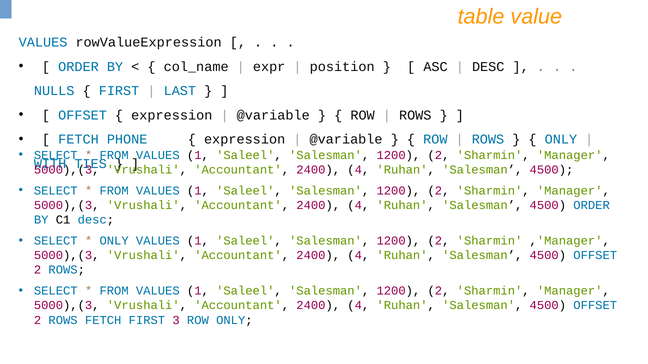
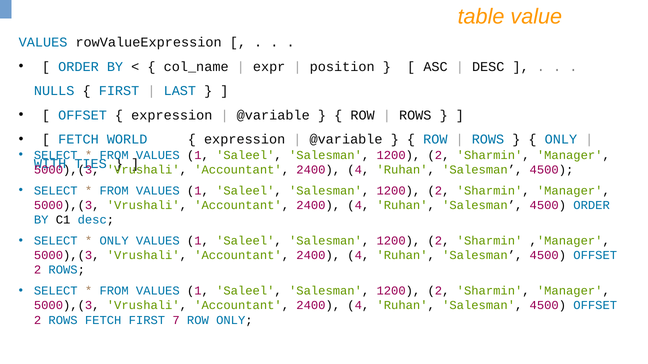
PHONE: PHONE -> WORLD (127, 140)
3: 3 -> 7 (176, 320)
